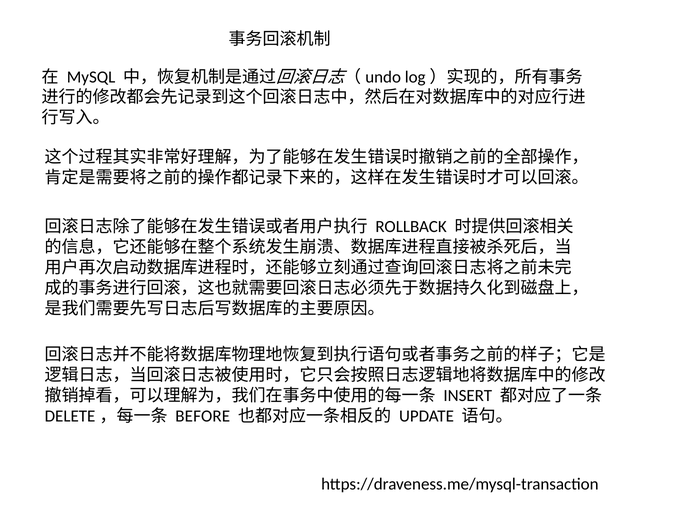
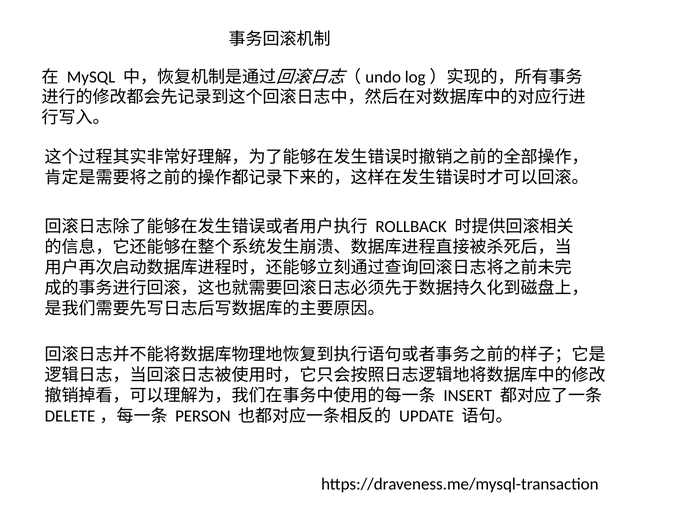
BEFORE: BEFORE -> PERSON (203, 416)
